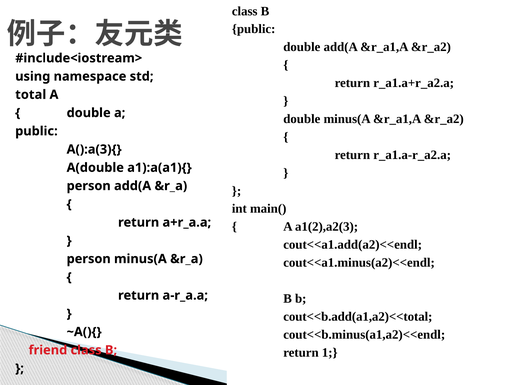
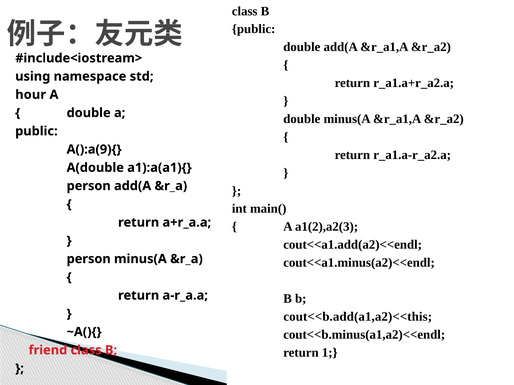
total: total -> hour (31, 95)
A():a(3){: A():a(3){ -> A():a(9){ (94, 150)
cout<<b.add(a1,a2)<<total: cout<<b.add(a1,a2)<<total -> cout<<b.add(a1,a2)<<this (358, 317)
